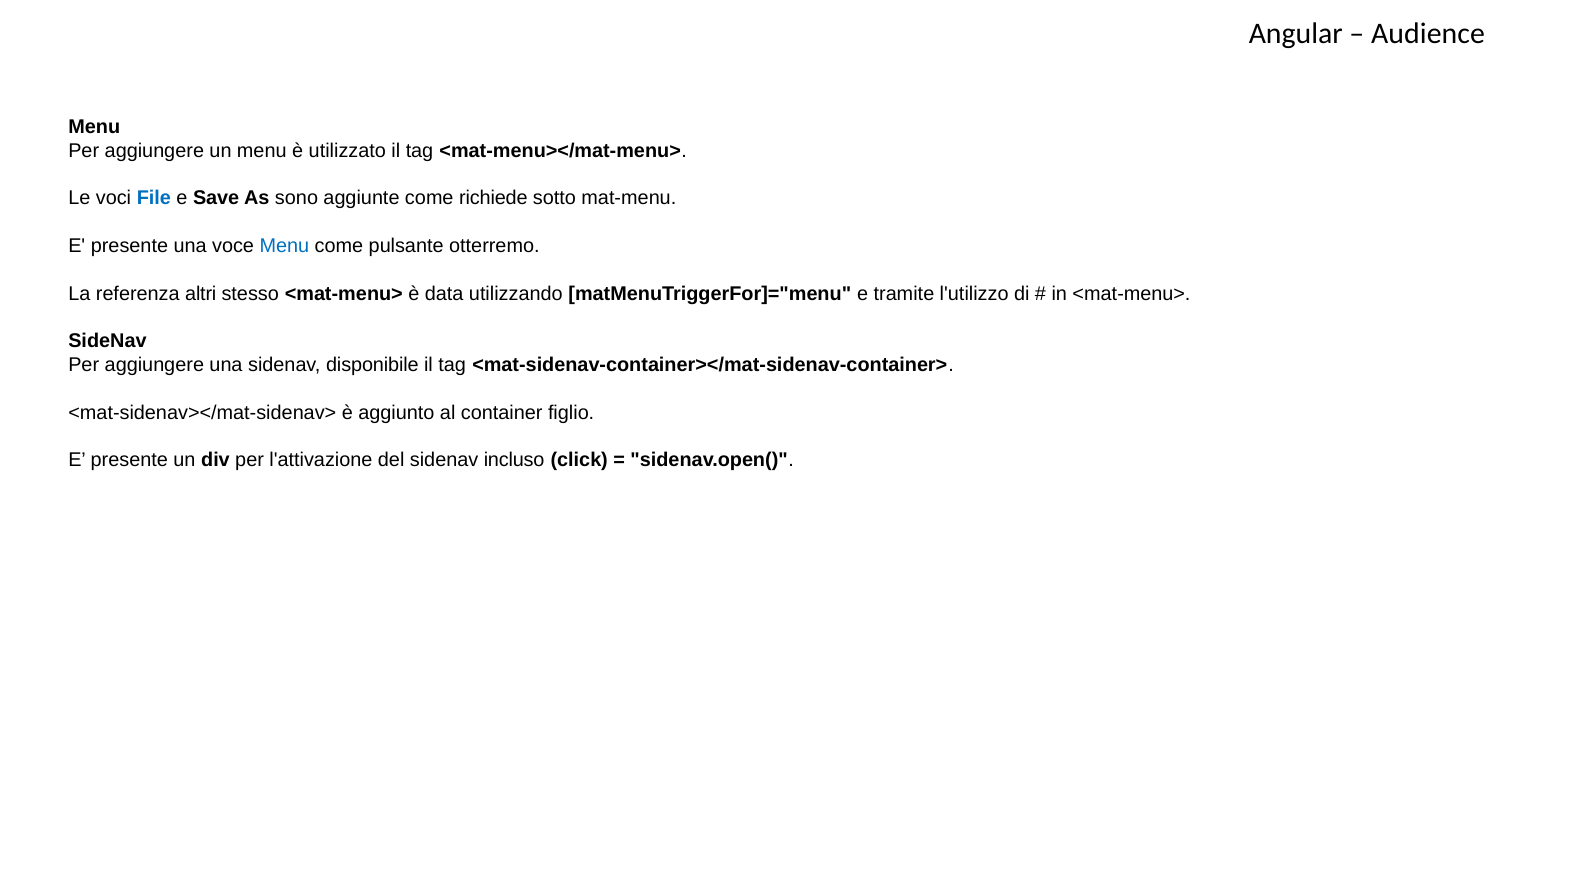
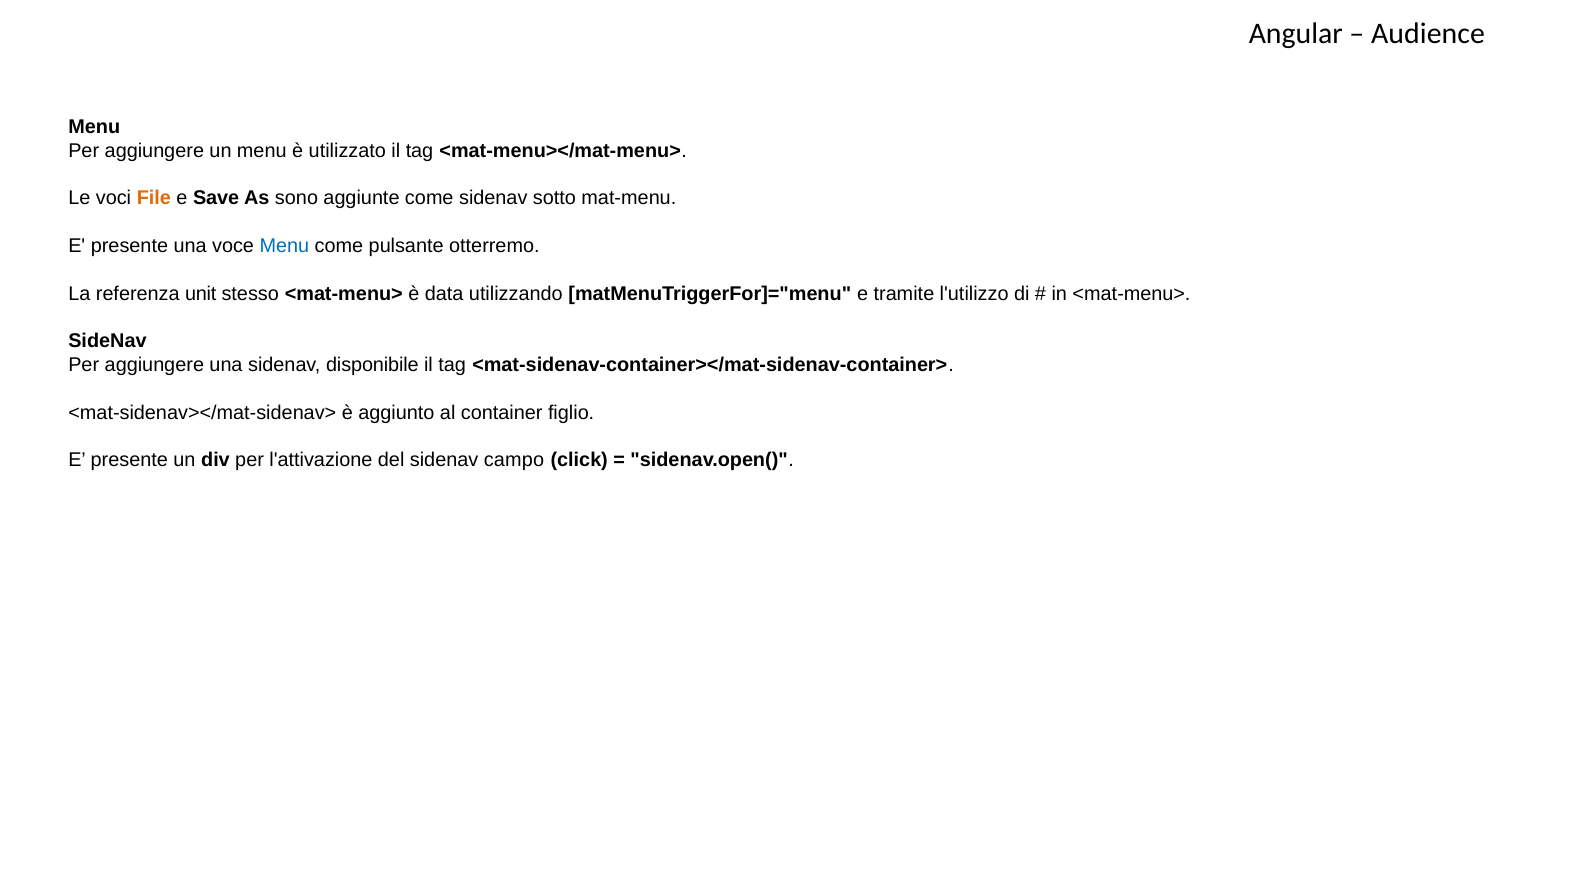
File colour: blue -> orange (154, 198)
come richiede: richiede -> sidenav (493, 198)
altri: altri -> unit (201, 294)
incluso: incluso -> campo (514, 461)
